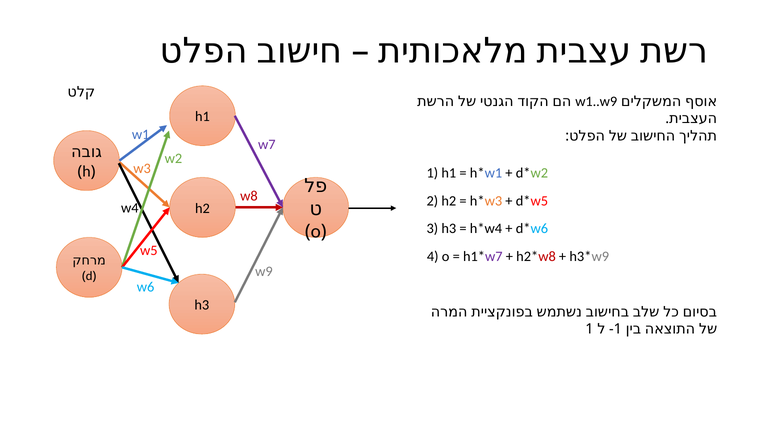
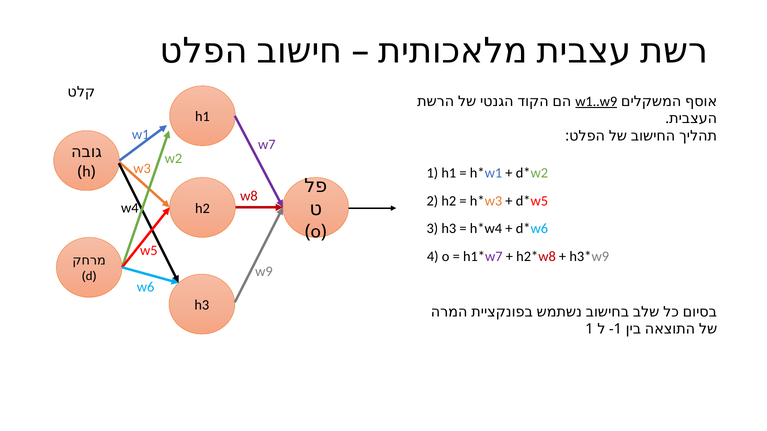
w1..w9 underline: none -> present (596, 101)
